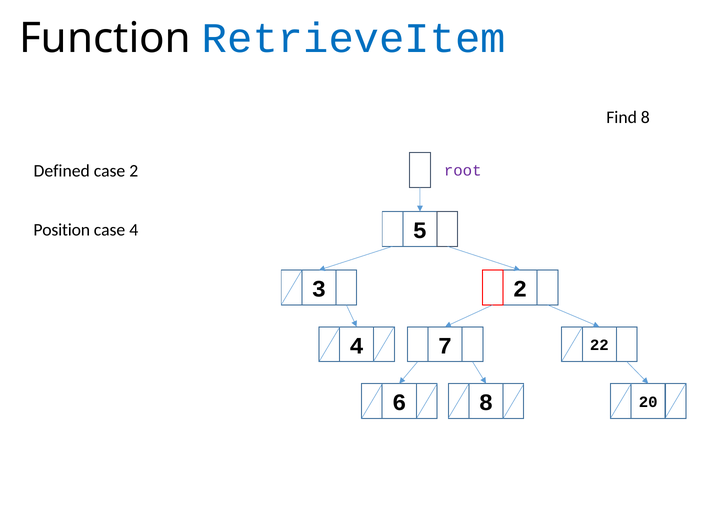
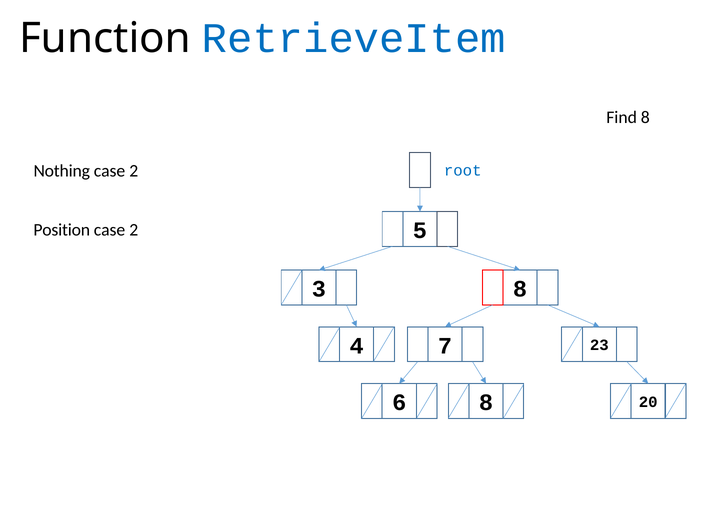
Defined: Defined -> Nothing (62, 171)
root colour: purple -> blue (463, 171)
4: 4 -> 2 (134, 230)
3 2: 2 -> 8 (520, 289)
22: 22 -> 23 (599, 345)
